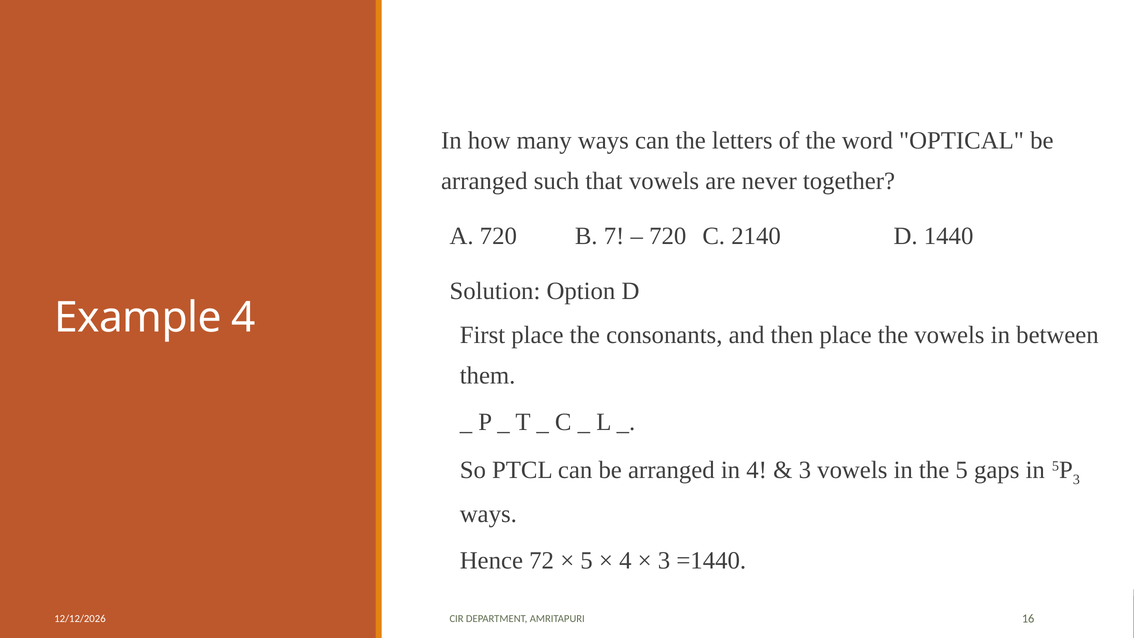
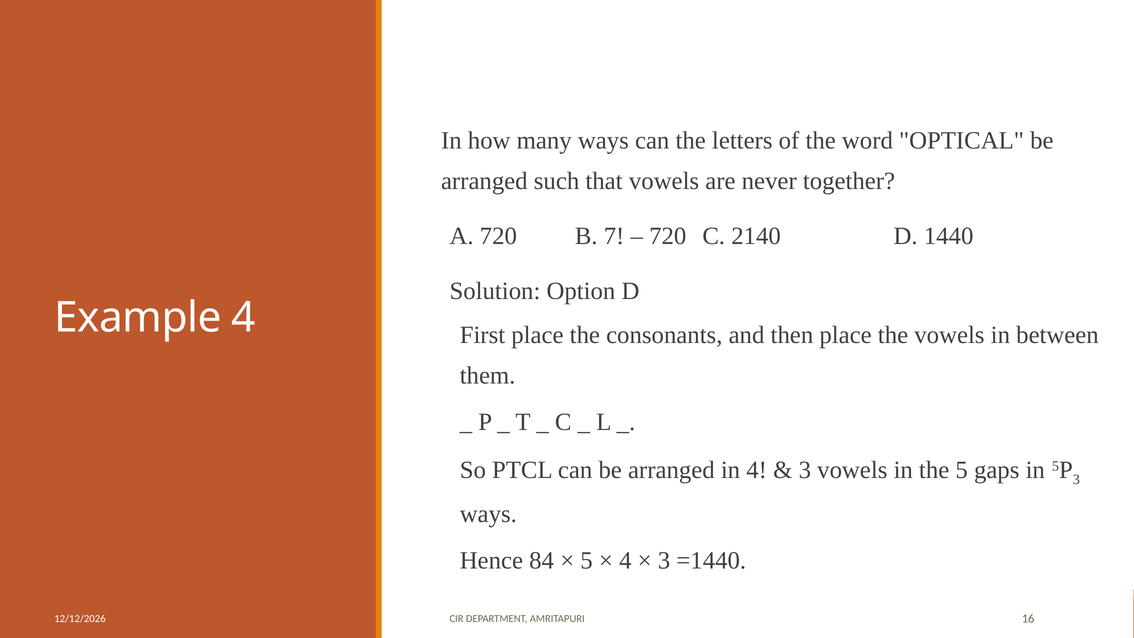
72: 72 -> 84 (542, 560)
